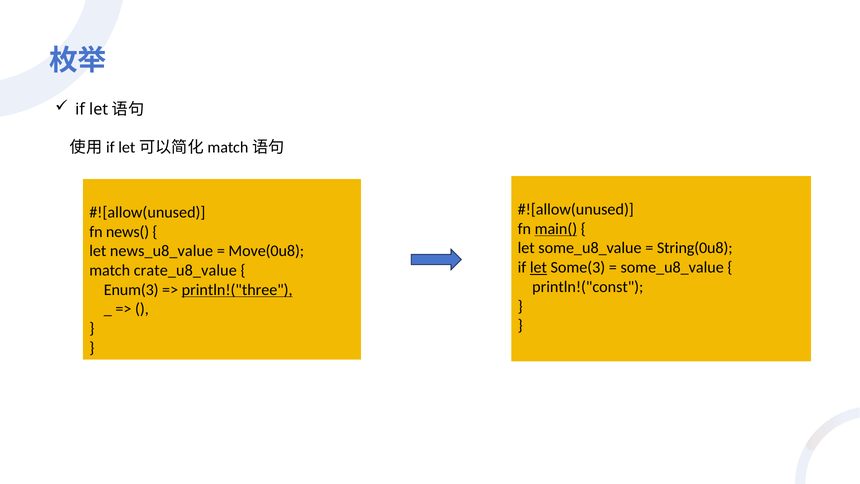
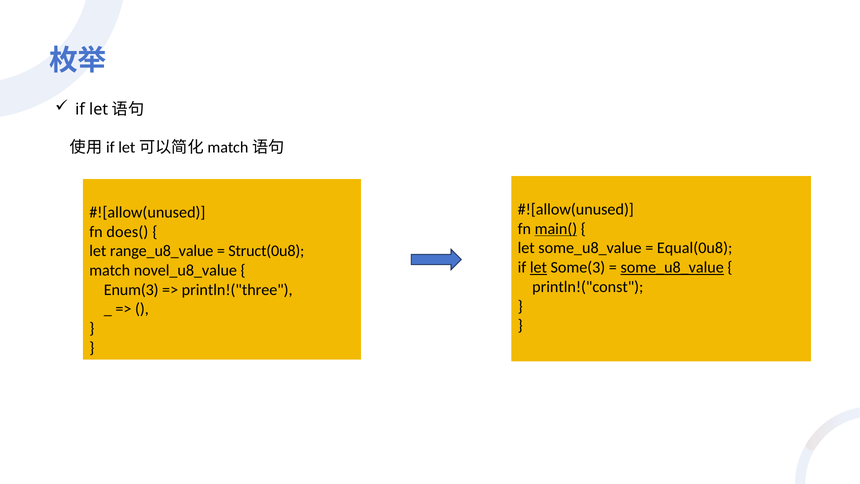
news(: news( -> does( (127, 232)
String(0u8: String(0u8 -> Equal(0u8 (695, 248)
news_u8_value: news_u8_value -> range_u8_value (162, 251)
Move(0u8: Move(0u8 -> Struct(0u8 (266, 251)
some_u8_value underline: none -> present (672, 267)
crate_u8_value: crate_u8_value -> novel_u8_value (185, 270)
println!("three underline: present -> none (237, 290)
